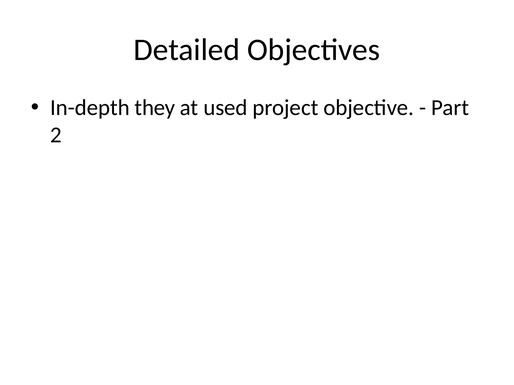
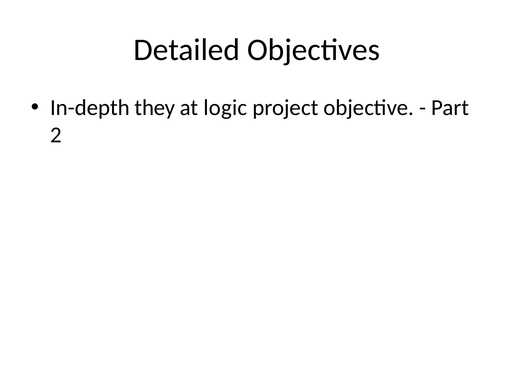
used: used -> logic (225, 108)
